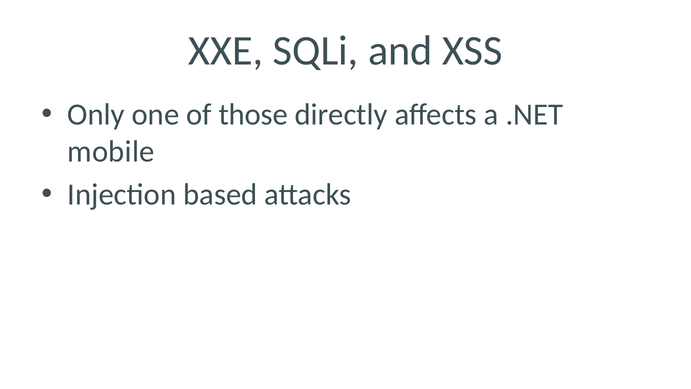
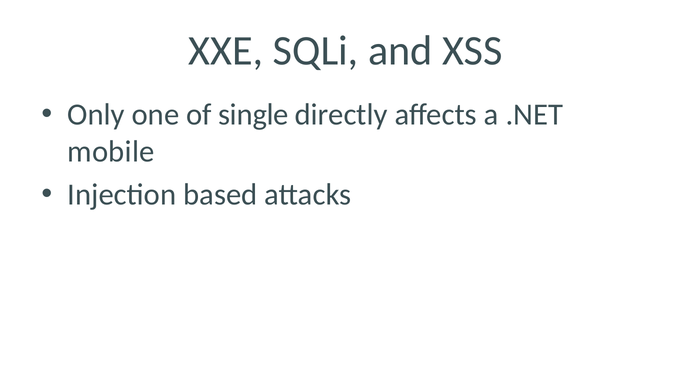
those: those -> single (253, 115)
